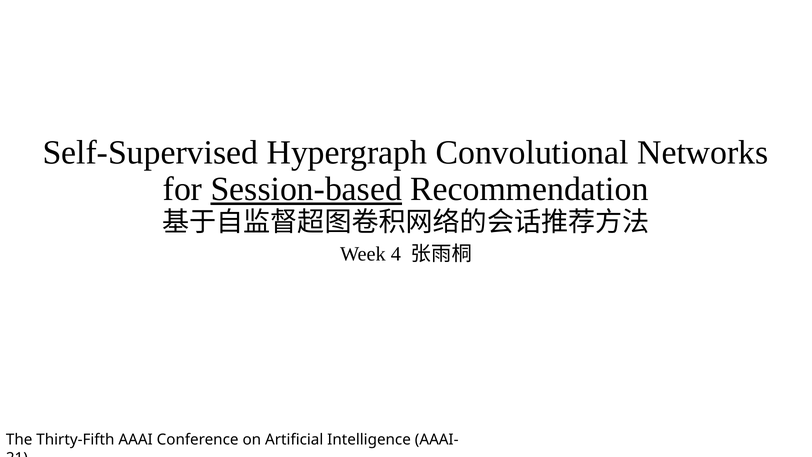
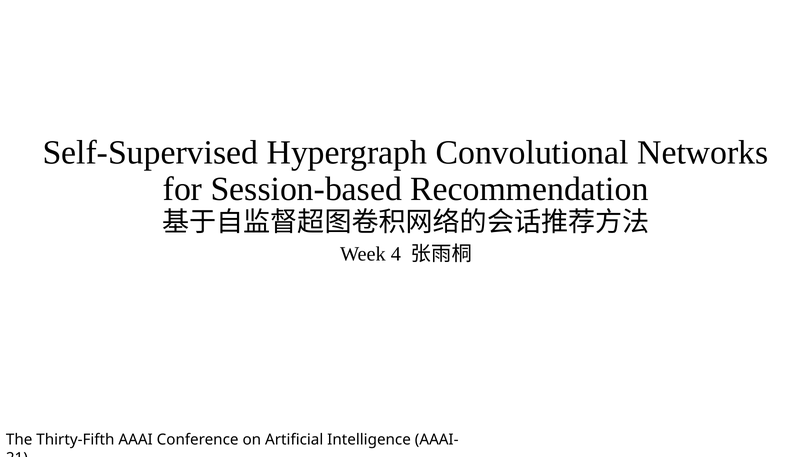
Session-based underline: present -> none (306, 189)
